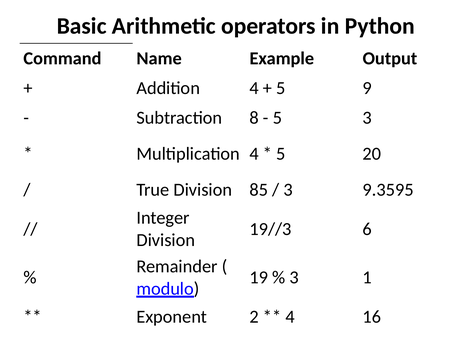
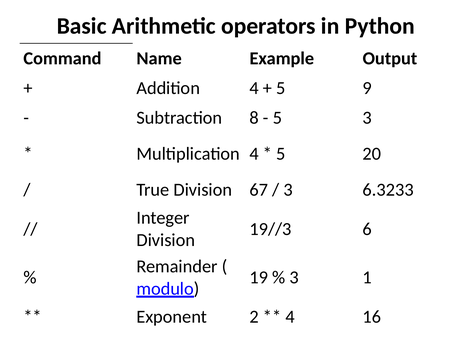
85: 85 -> 67 (259, 190)
9.3595: 9.3595 -> 6.3233 (388, 190)
